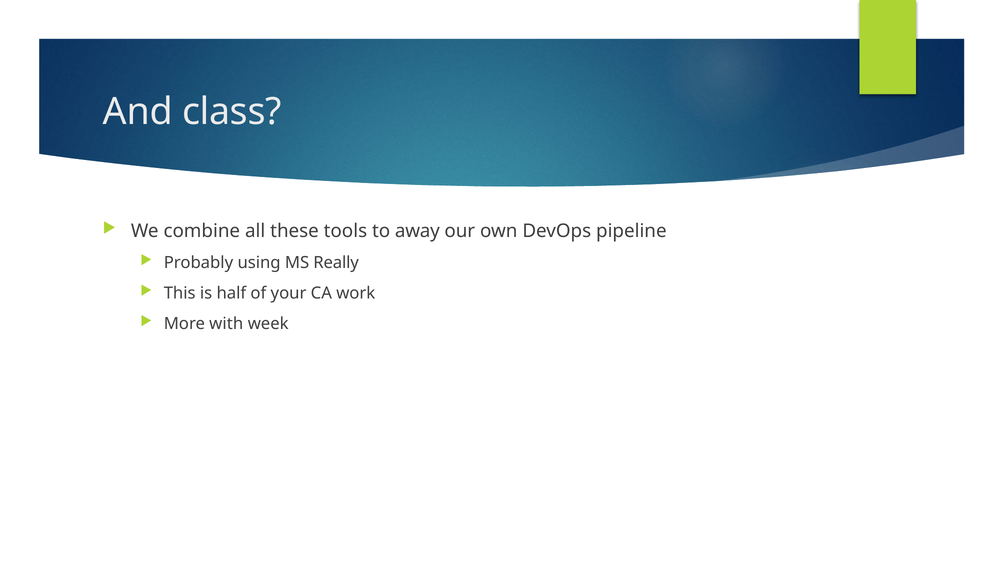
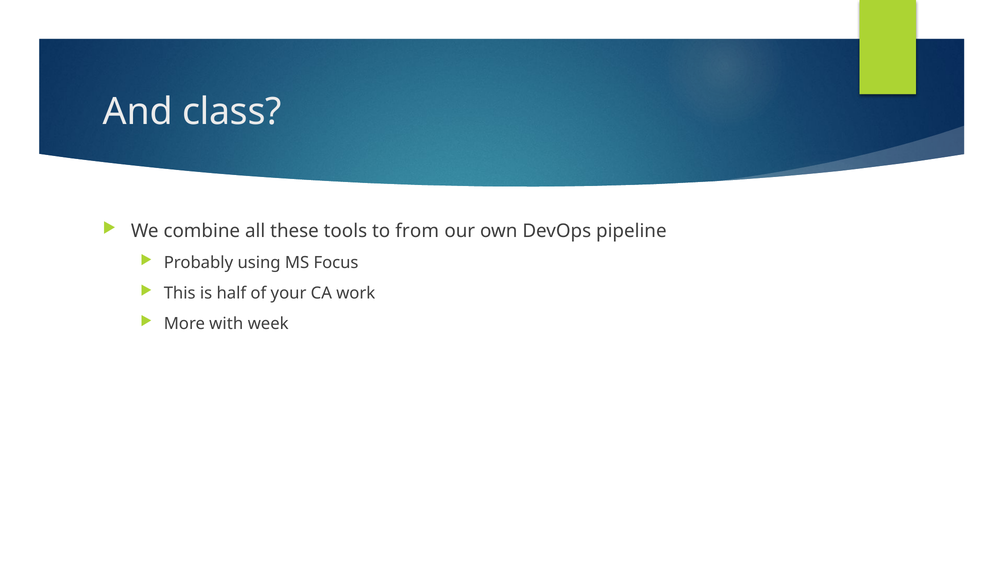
away: away -> from (417, 231)
Really: Really -> Focus (336, 262)
